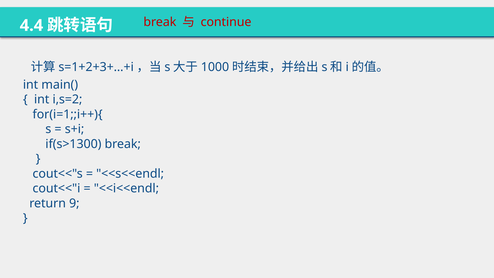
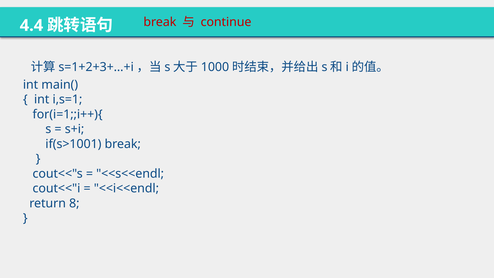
i,s=2: i,s=2 -> i,s=1 (67, 99)
if(s>1300: if(s>1300 -> if(s>1001 (73, 144)
9: 9 -> 8 (74, 203)
